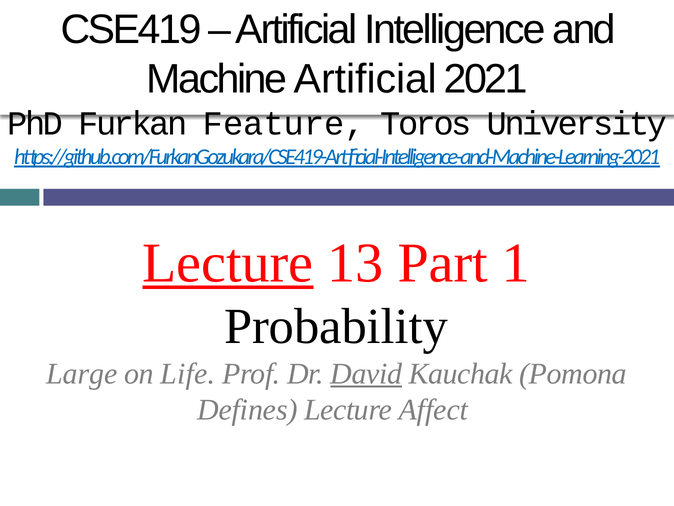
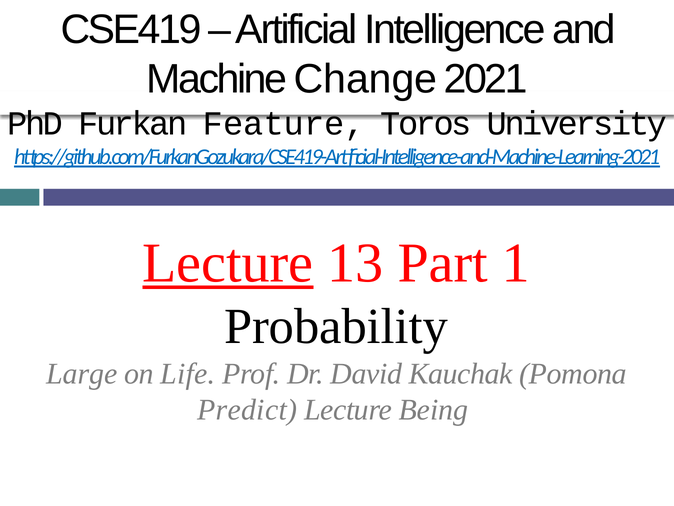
Machine Artificial: Artificial -> Change (366, 79)
David underline: present -> none (366, 373)
Defines: Defines -> Predict (247, 409)
Affect: Affect -> Being (433, 409)
